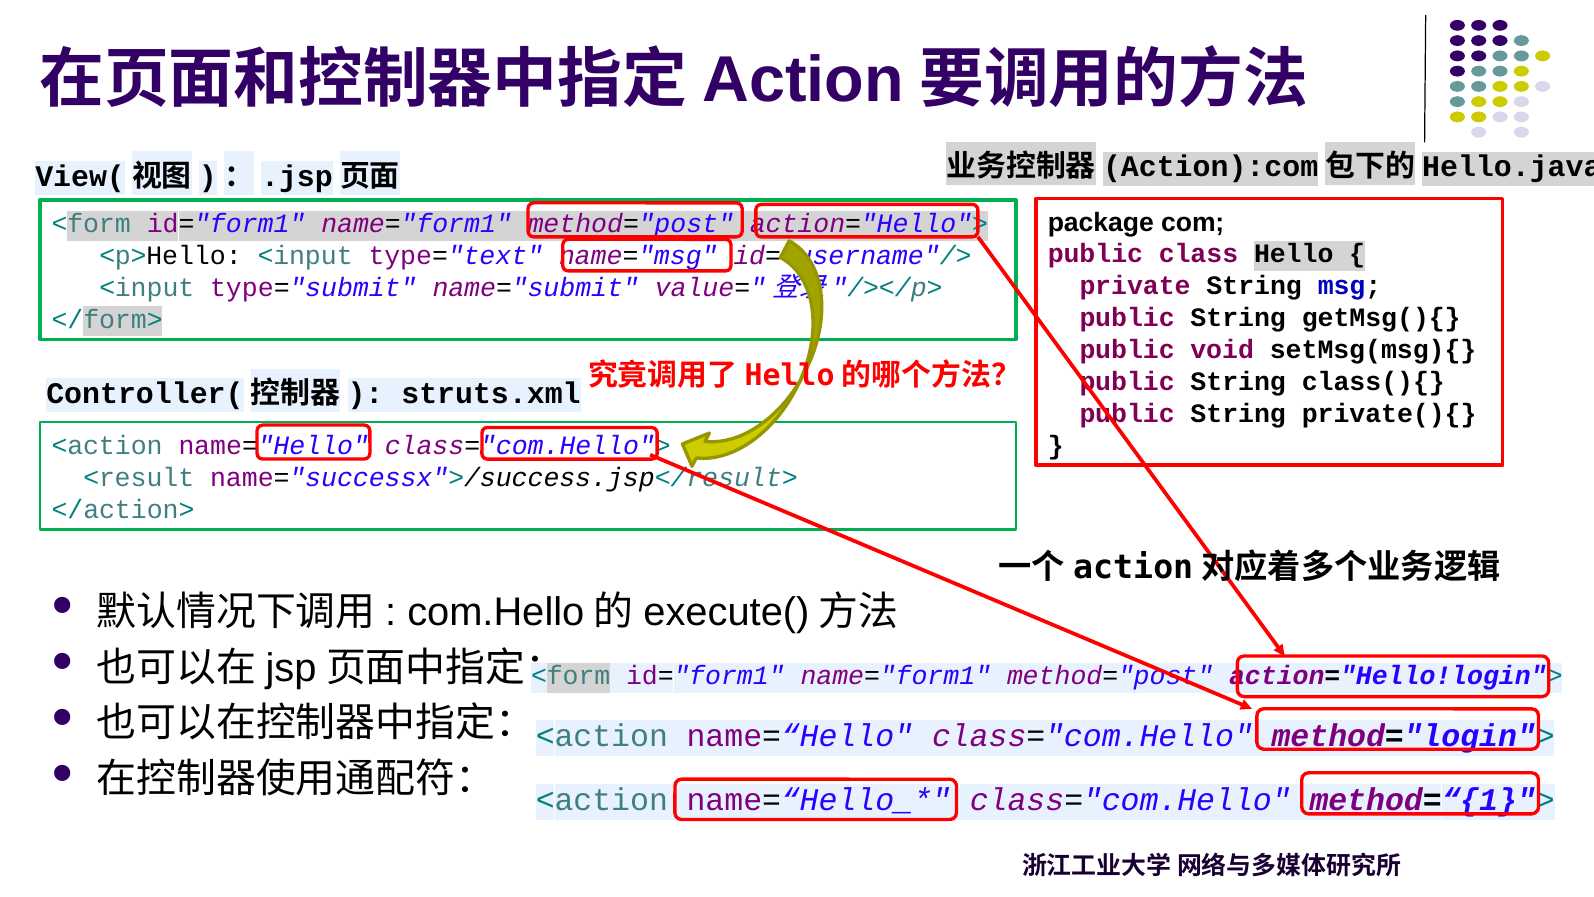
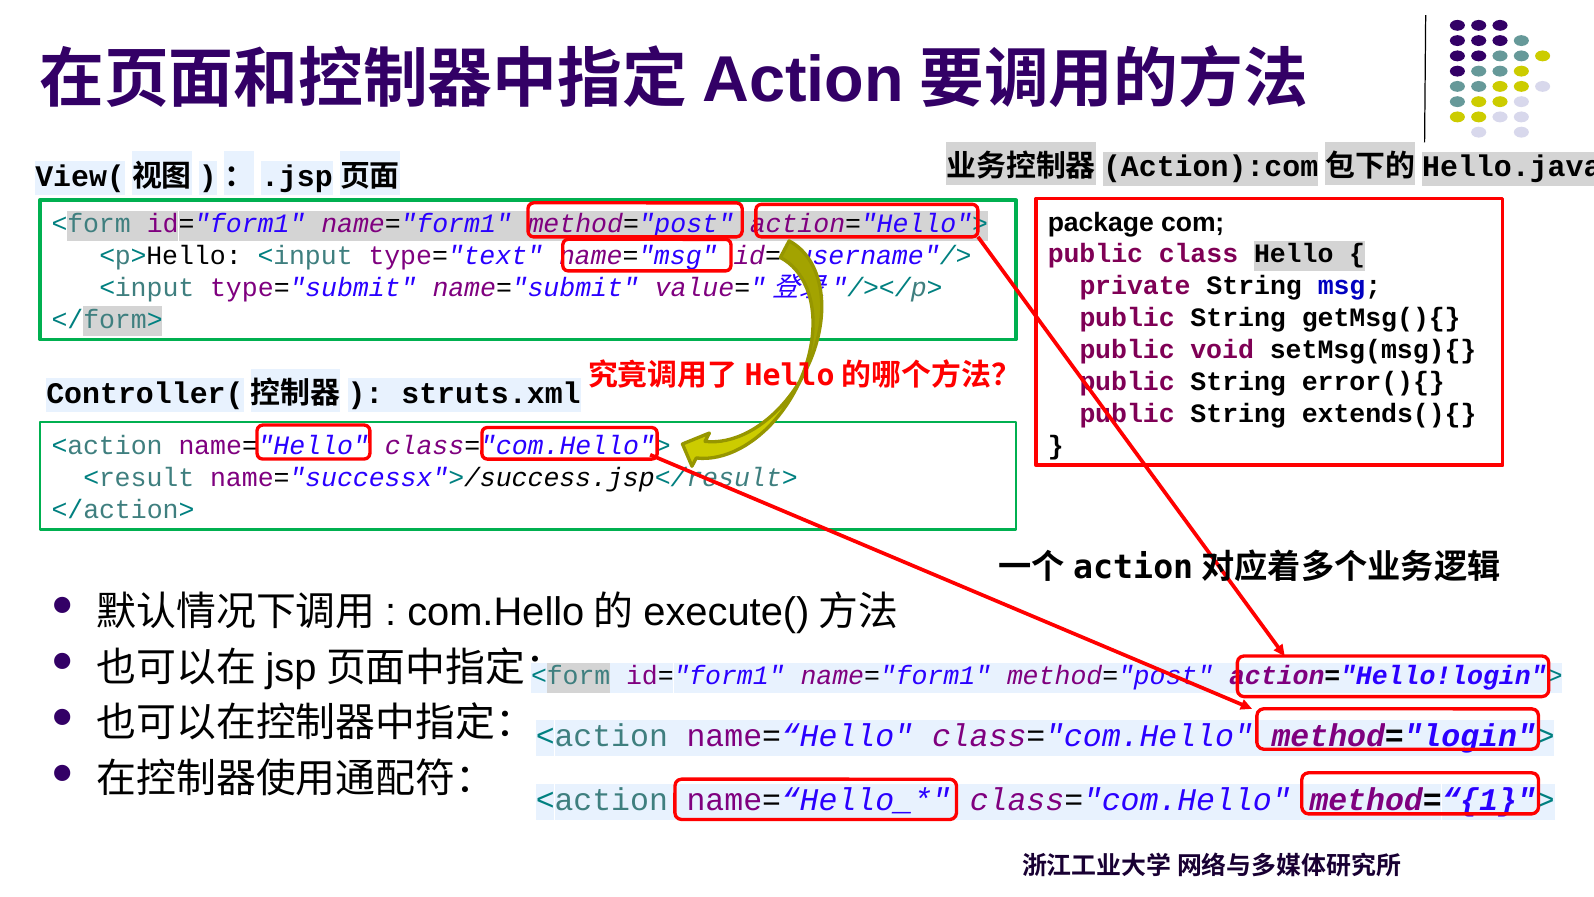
class(){: class(){ -> error(){ (1373, 382)
private(){: private(){ -> extends(){ (1389, 413)
